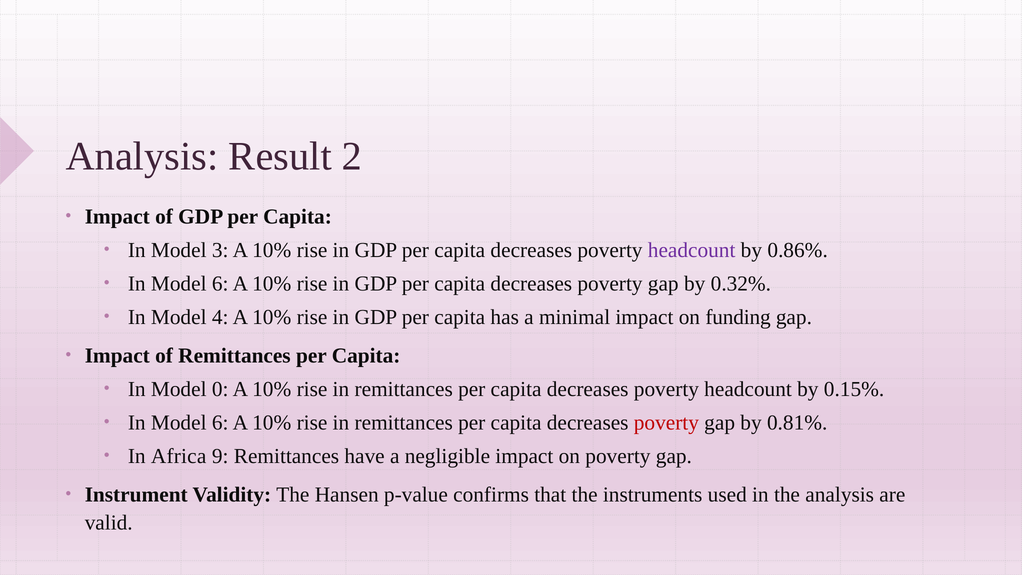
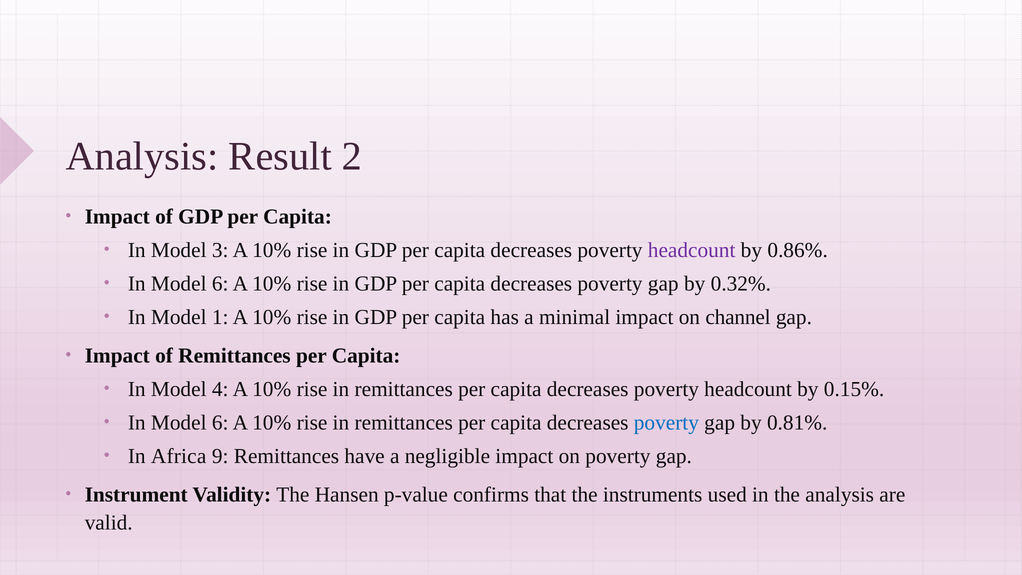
4: 4 -> 1 (220, 317)
funding: funding -> channel (738, 317)
0: 0 -> 4 (220, 389)
poverty colour: red -> blue (666, 423)
